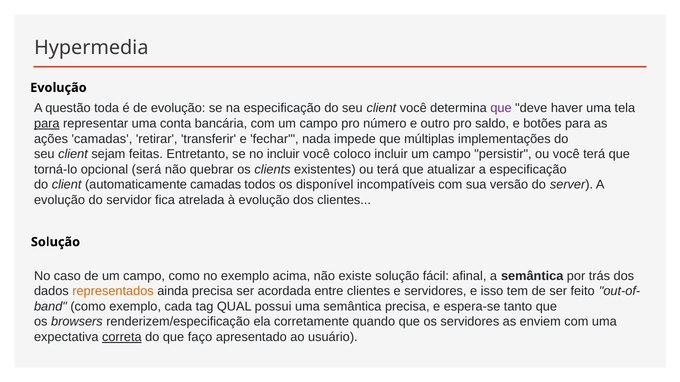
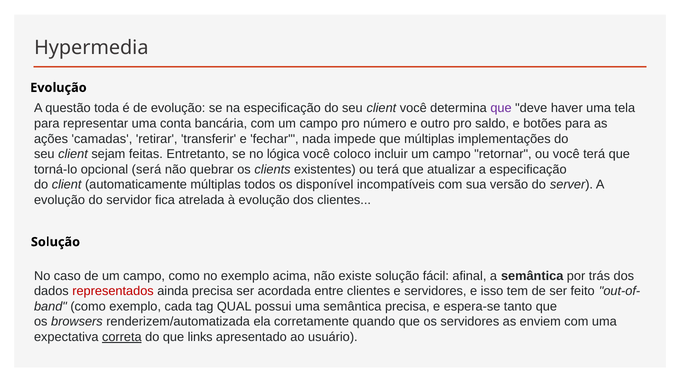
para underline: present -> none (47, 124)
no incluir: incluir -> lógica (283, 154)
persistir: persistir -> retornar (503, 154)
automaticamente camadas: camadas -> múltiplas (216, 185)
representados colour: orange -> red (113, 292)
renderizem/especificação: renderizem/especificação -> renderizem/automatizada (178, 322)
faço: faço -> links (200, 337)
